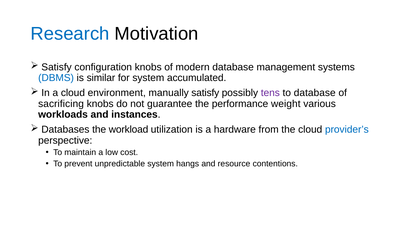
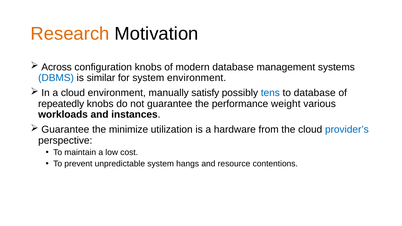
Research colour: blue -> orange (70, 34)
Satisfy: Satisfy -> Across (57, 67)
system accumulated: accumulated -> environment (197, 78)
tens colour: purple -> blue (270, 93)
sacrificing: sacrificing -> repeatedly (61, 104)
Databases: Databases -> Guarantee (65, 130)
workload: workload -> minimize (129, 130)
